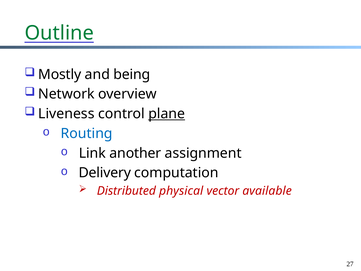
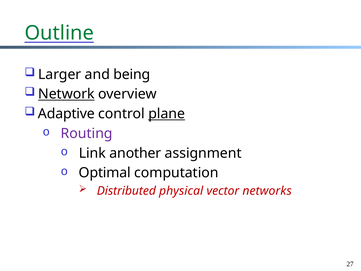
Mostly: Mostly -> Larger (60, 74)
Network underline: none -> present (66, 94)
Liveness: Liveness -> Adaptive (66, 114)
Routing colour: blue -> purple (87, 133)
Delivery: Delivery -> Optimal (105, 173)
available: available -> networks (267, 191)
